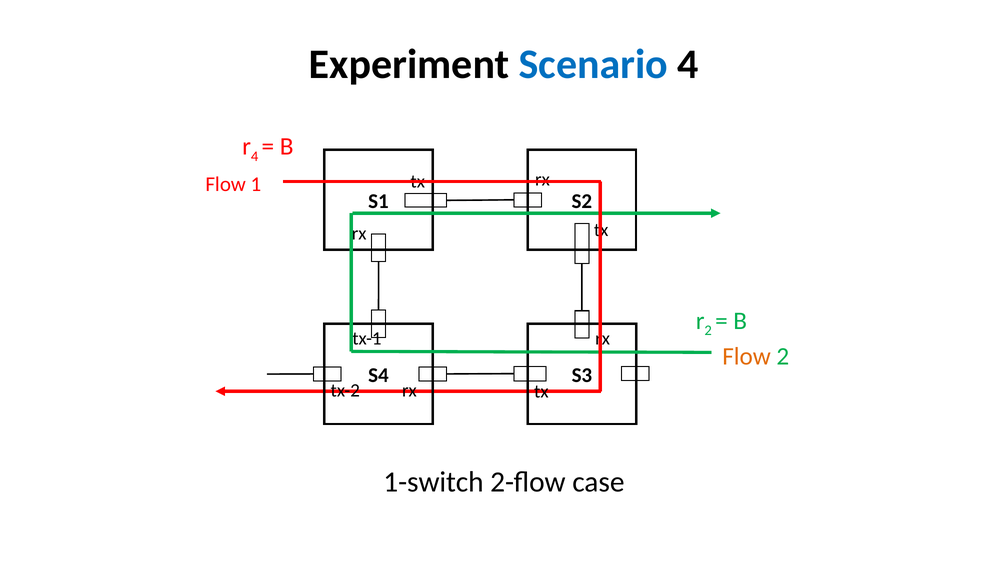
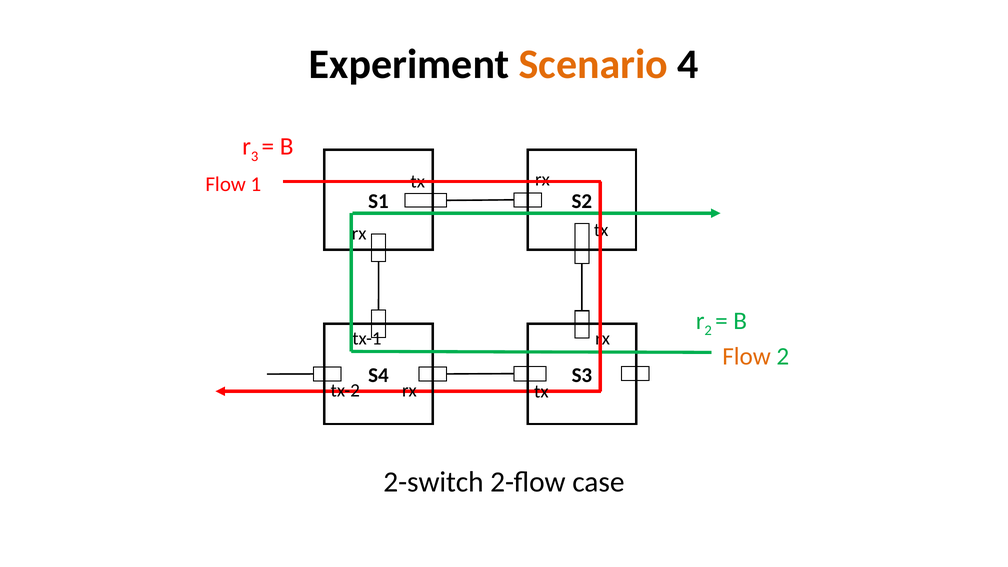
Scenario colour: blue -> orange (593, 64)
4: 4 -> 3 (255, 156)
1-switch: 1-switch -> 2-switch (433, 482)
